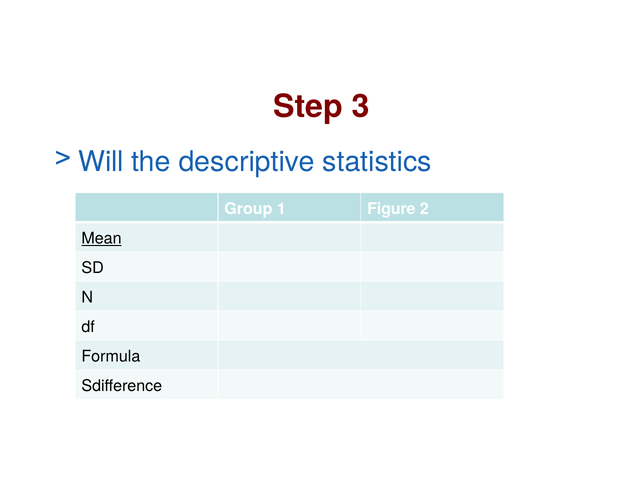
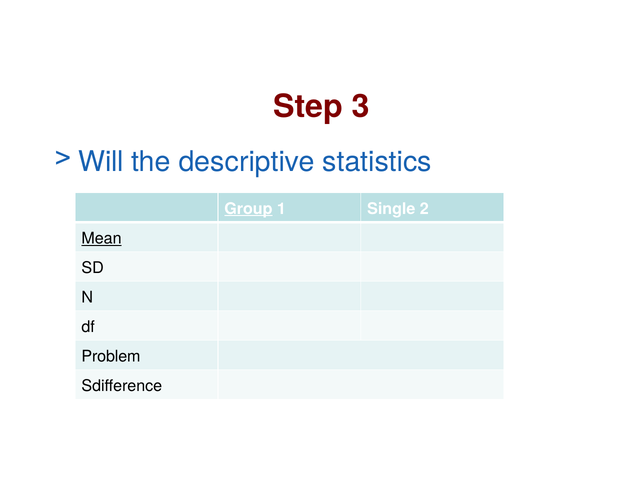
Group underline: none -> present (248, 209)
Figure: Figure -> Single (391, 209)
Formula: Formula -> Problem (111, 357)
